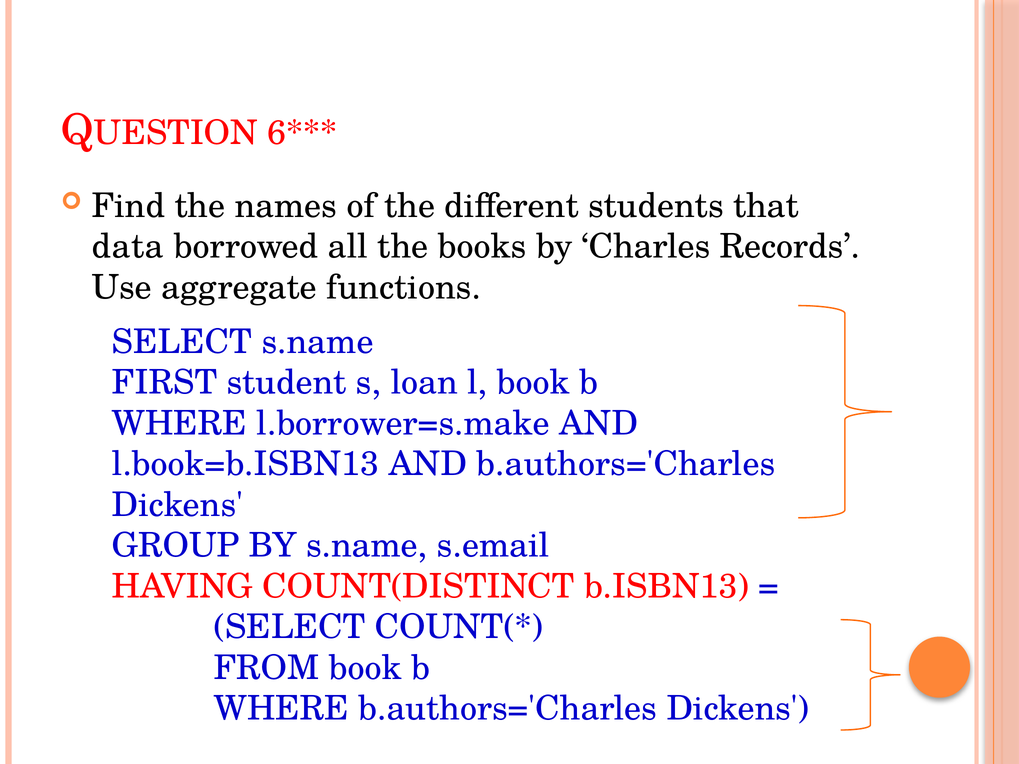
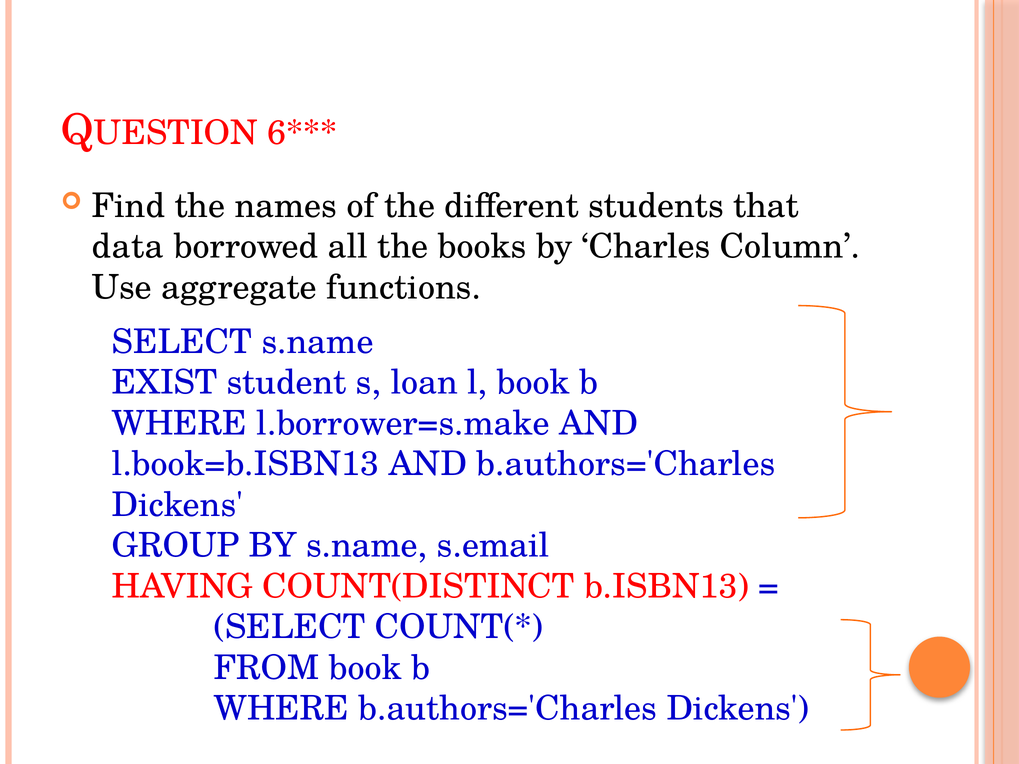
Records: Records -> Column (790, 247)
FIRST: FIRST -> EXIST (165, 383)
